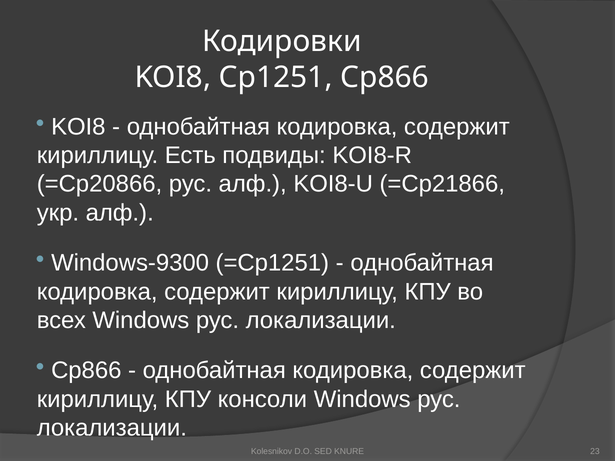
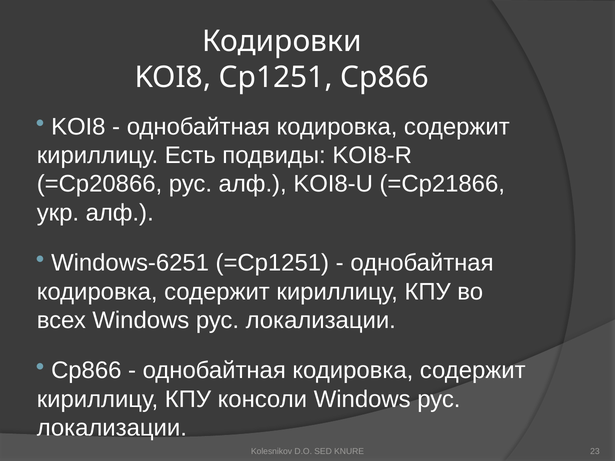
Windows-9300: Windows-9300 -> Windows-6251 (130, 263)
